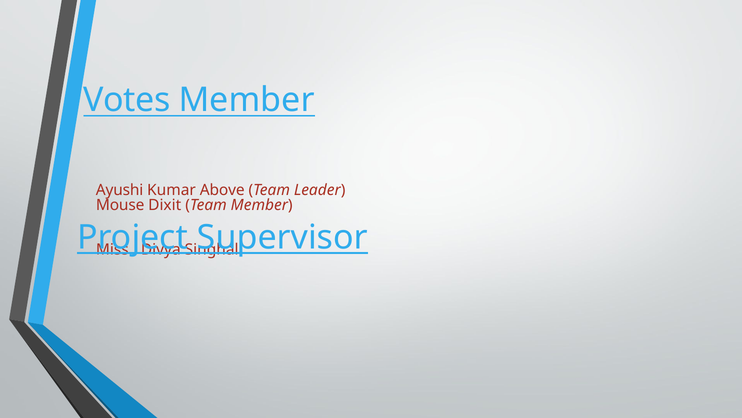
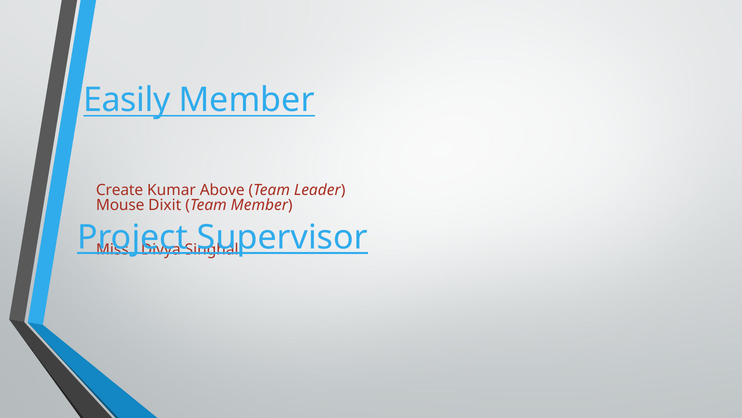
Votes: Votes -> Easily (127, 100)
Ayushi: Ayushi -> Create (120, 190)
